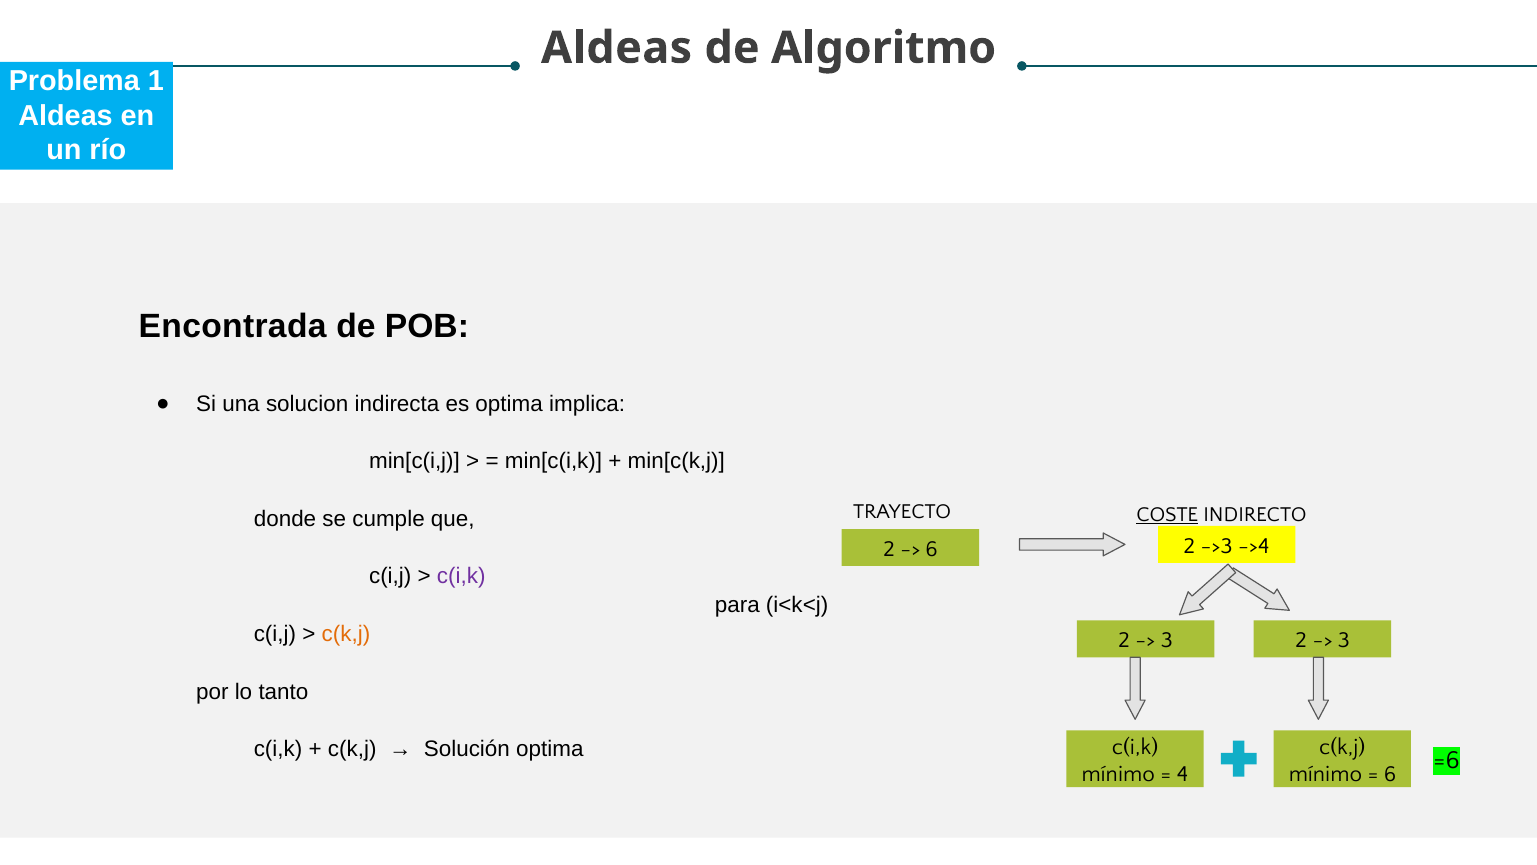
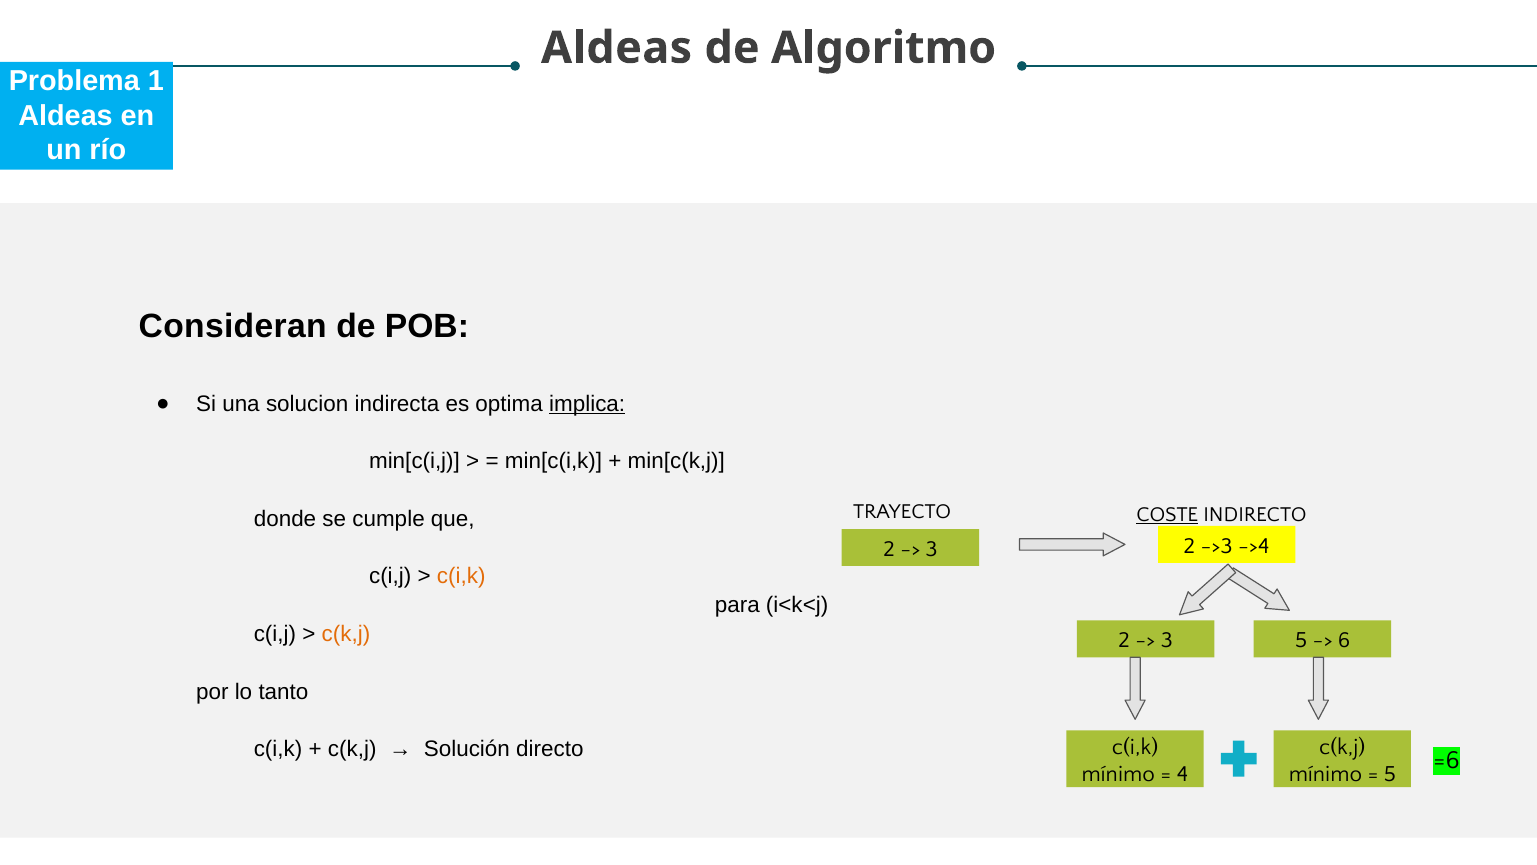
Encontrada: Encontrada -> Consideran (233, 326)
implica underline: none -> present (587, 404)
6: 6 -> 3 (932, 549)
c(i,k colour: purple -> orange (461, 576)
3 2: 2 -> 5 (1301, 640)
3: 3 -> 6 (1344, 640)
Solución optima: optima -> directo (550, 749)
6: 6 -> 5 (1390, 773)
